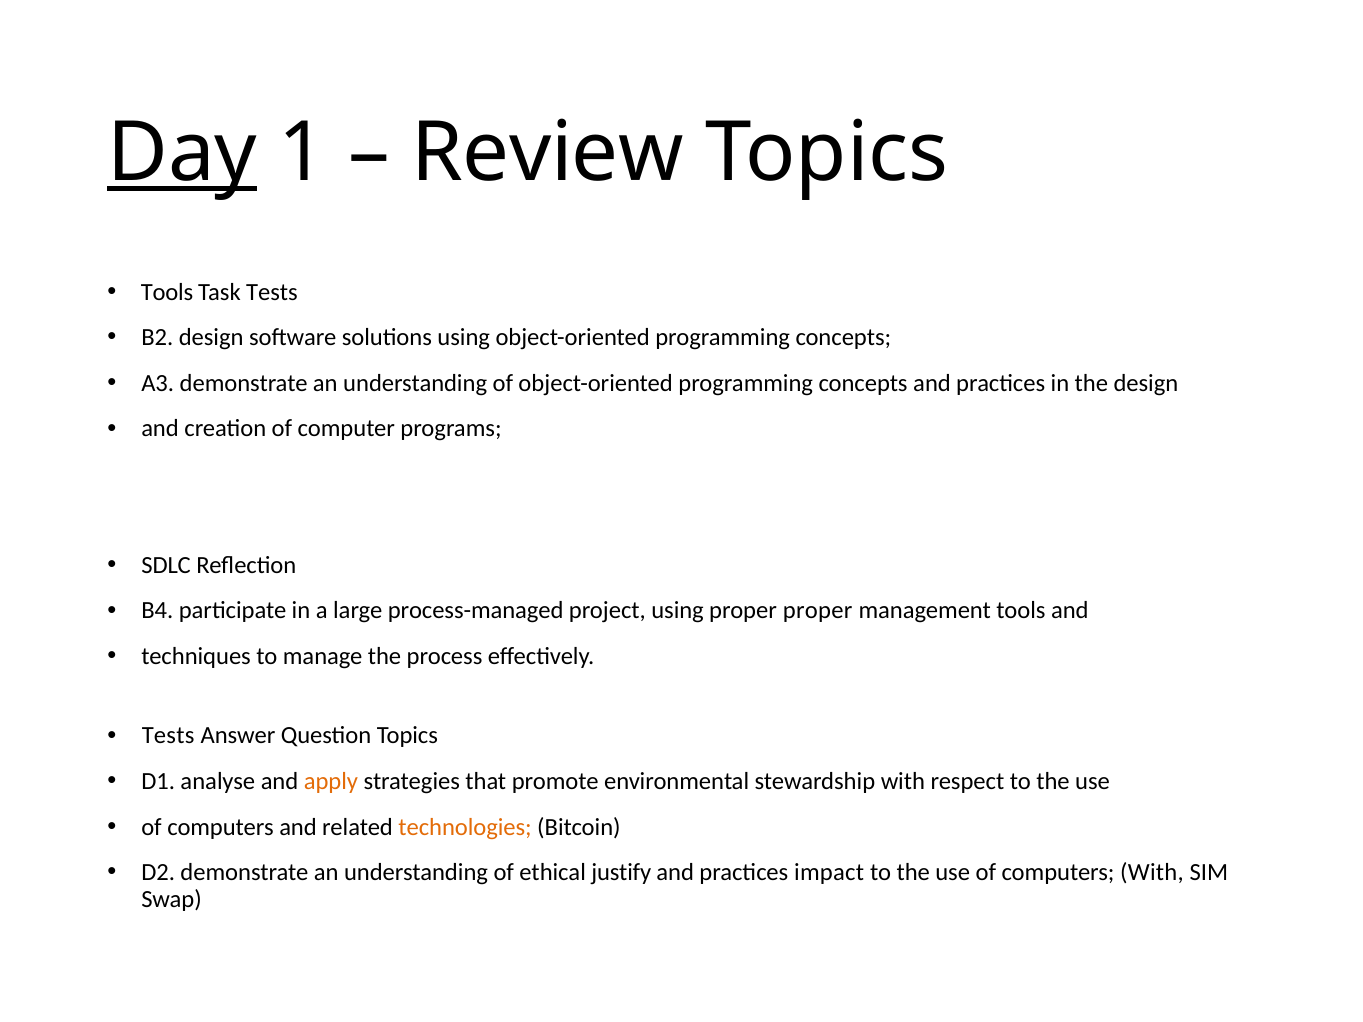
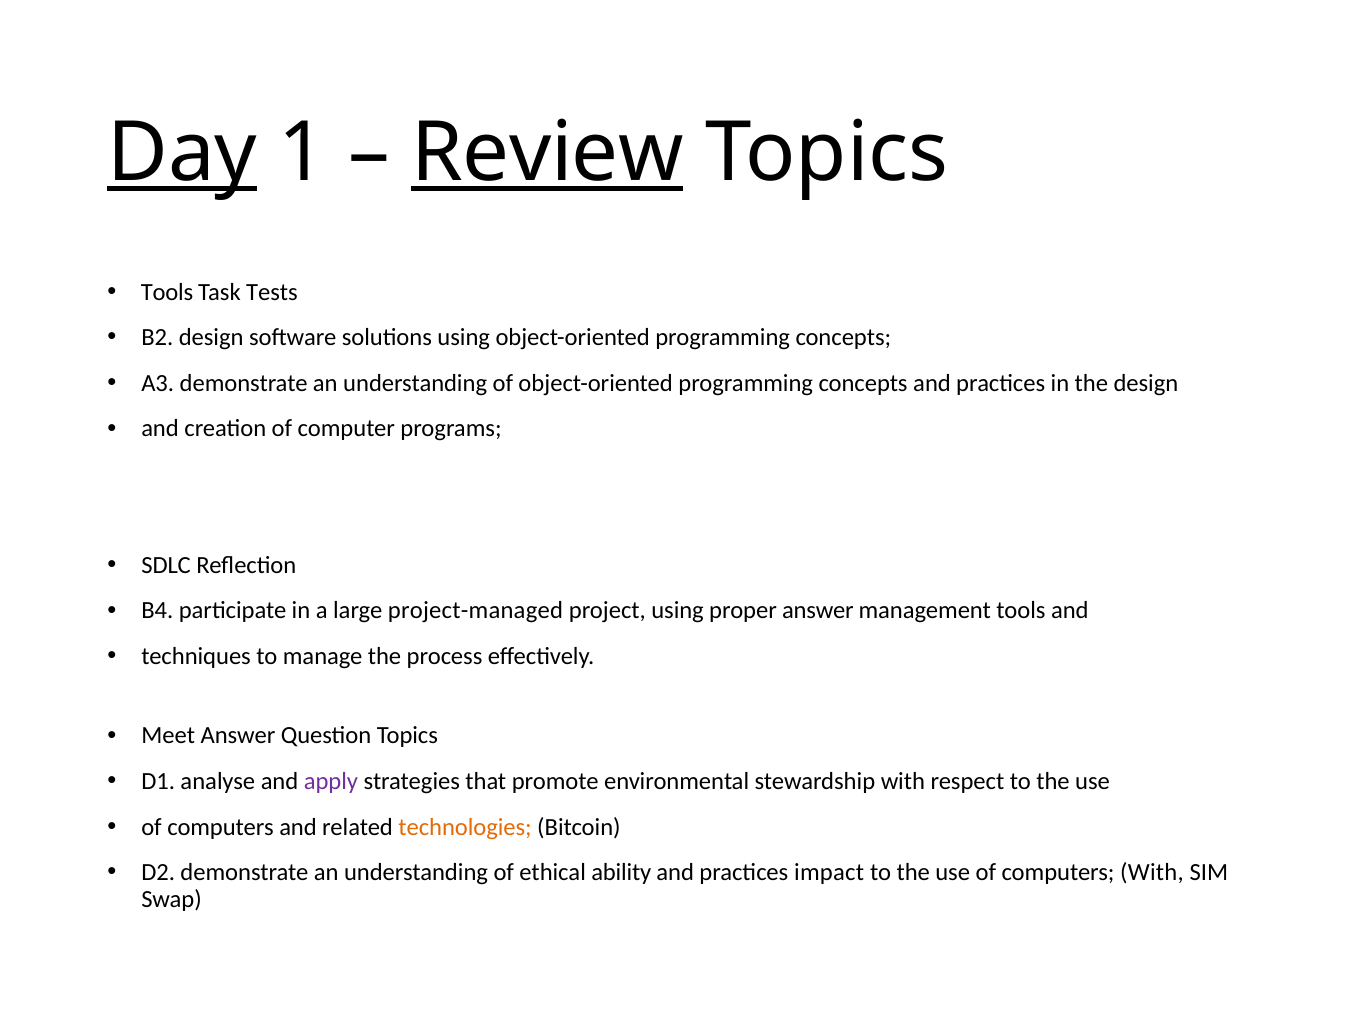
Review underline: none -> present (548, 153)
process-managed: process-managed -> project-managed (475, 611)
proper proper: proper -> answer (818, 611)
Tests: Tests -> Meet (168, 736)
apply colour: orange -> purple (331, 782)
justify: justify -> ability (621, 873)
